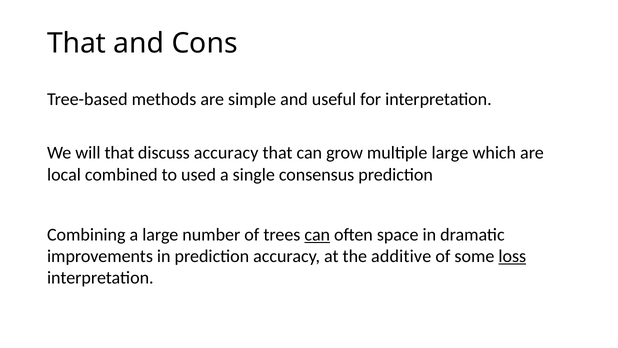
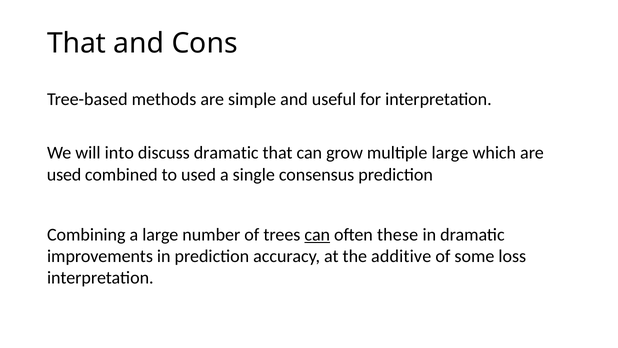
will that: that -> into (119, 153)
discuss accuracy: accuracy -> dramatic (226, 153)
local: local -> used (64, 174)
space: space -> these (398, 234)
loss underline: present -> none (512, 256)
